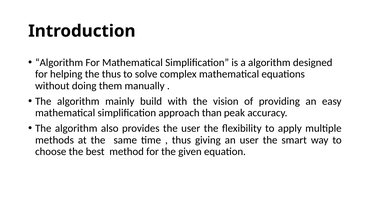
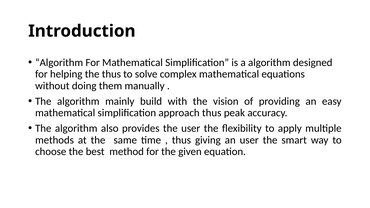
approach than: than -> thus (212, 113)
